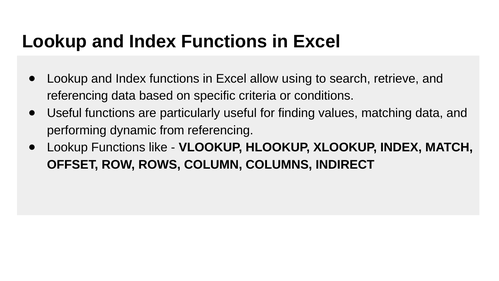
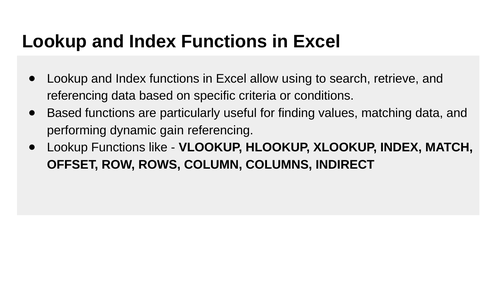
Useful: Useful -> Based (64, 113)
from: from -> gain (172, 130)
